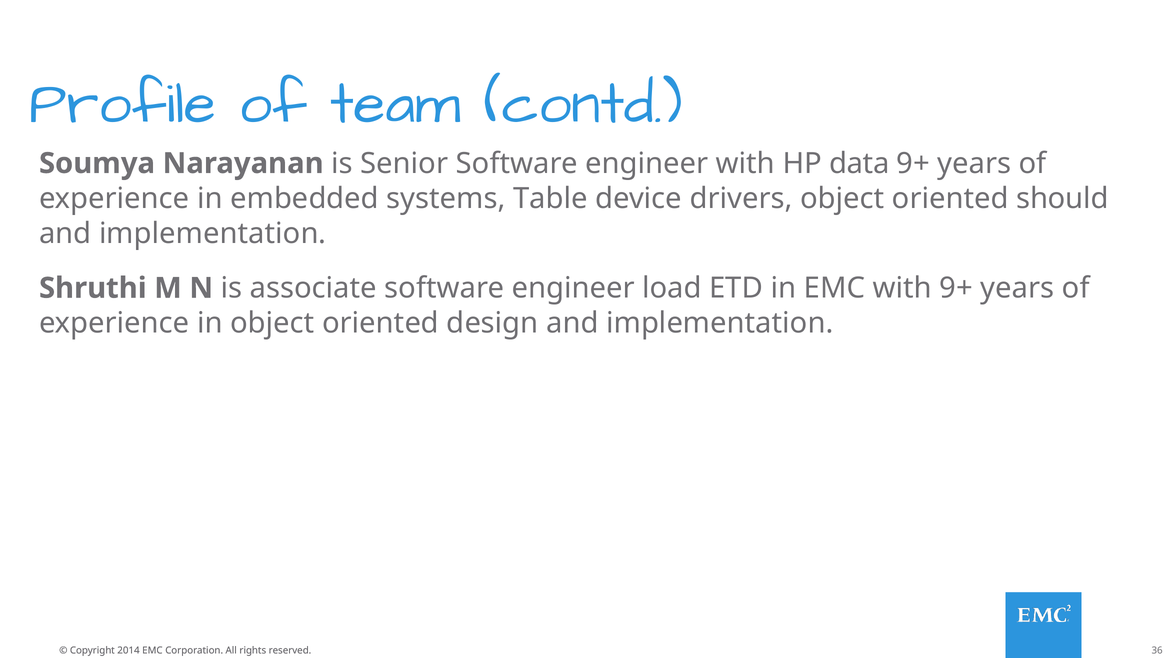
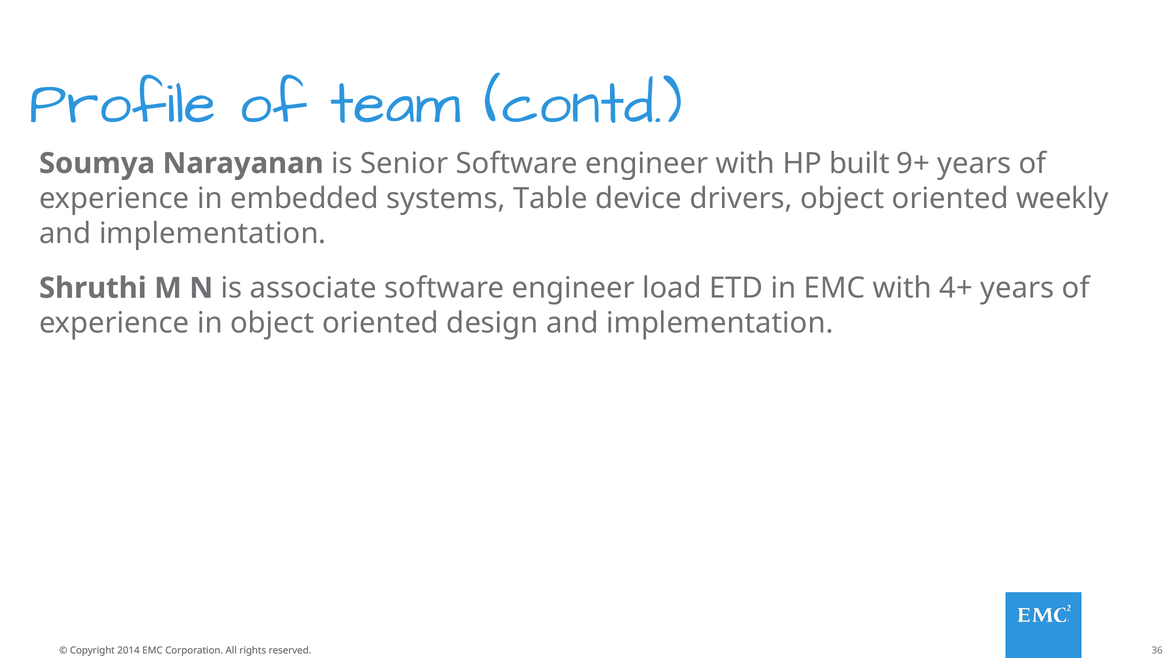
data: data -> built (859, 163)
should: should -> weekly (1062, 199)
with 9+: 9+ -> 4+ (956, 288)
